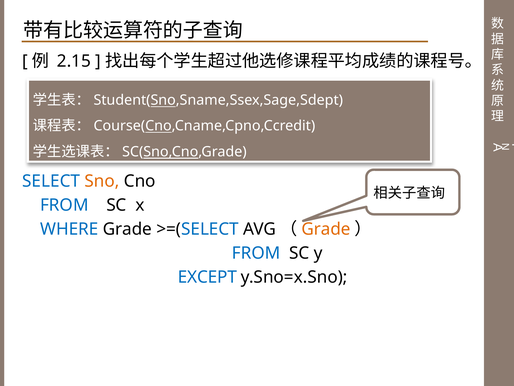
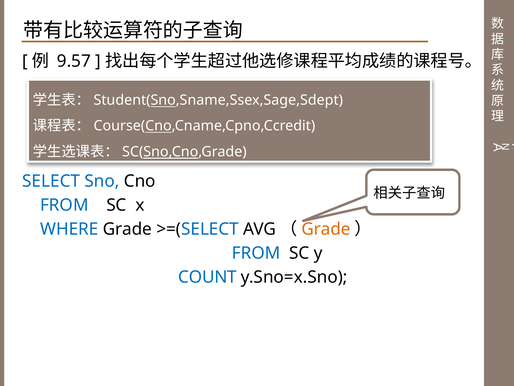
2.15: 2.15 -> 9.57 (74, 61)
Sno colour: orange -> blue (102, 181)
EXCEPT: EXCEPT -> COUNT (207, 277)
